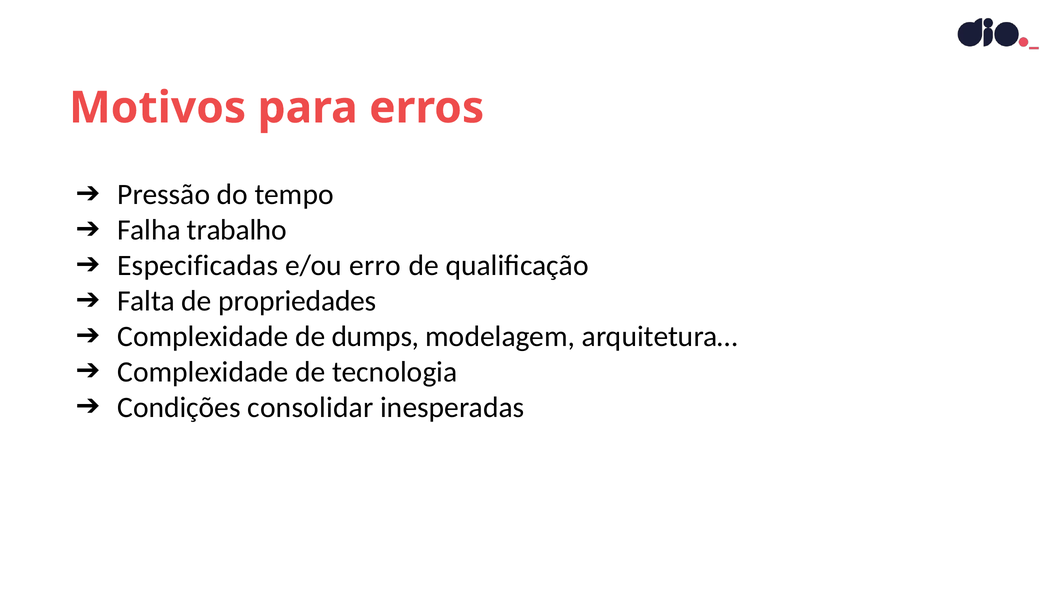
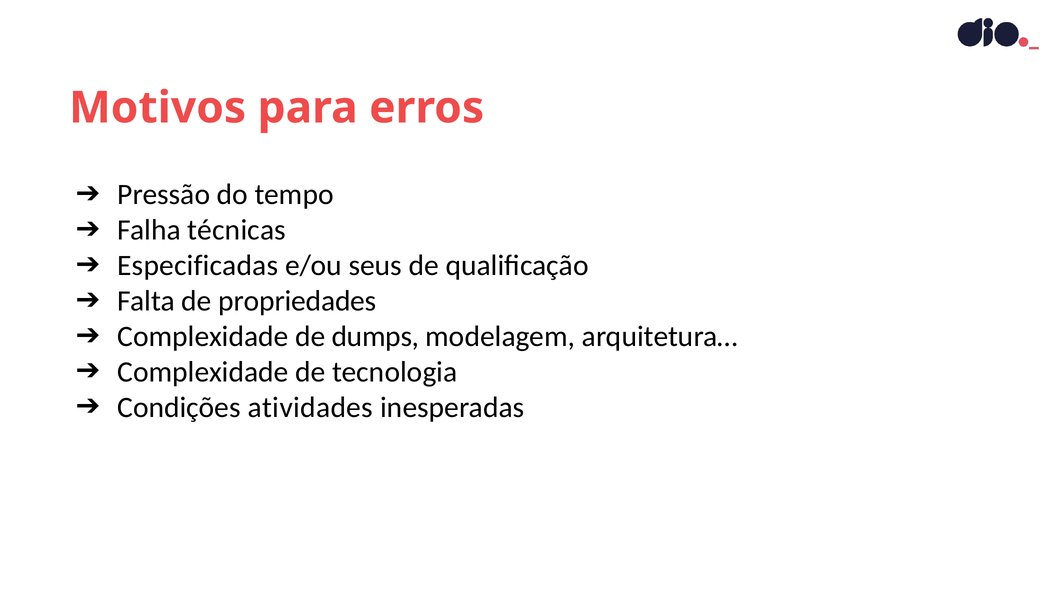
trabalho: trabalho -> técnicas (237, 230)
erro: erro -> seus (375, 266)
consolidar: consolidar -> atividades (310, 408)
